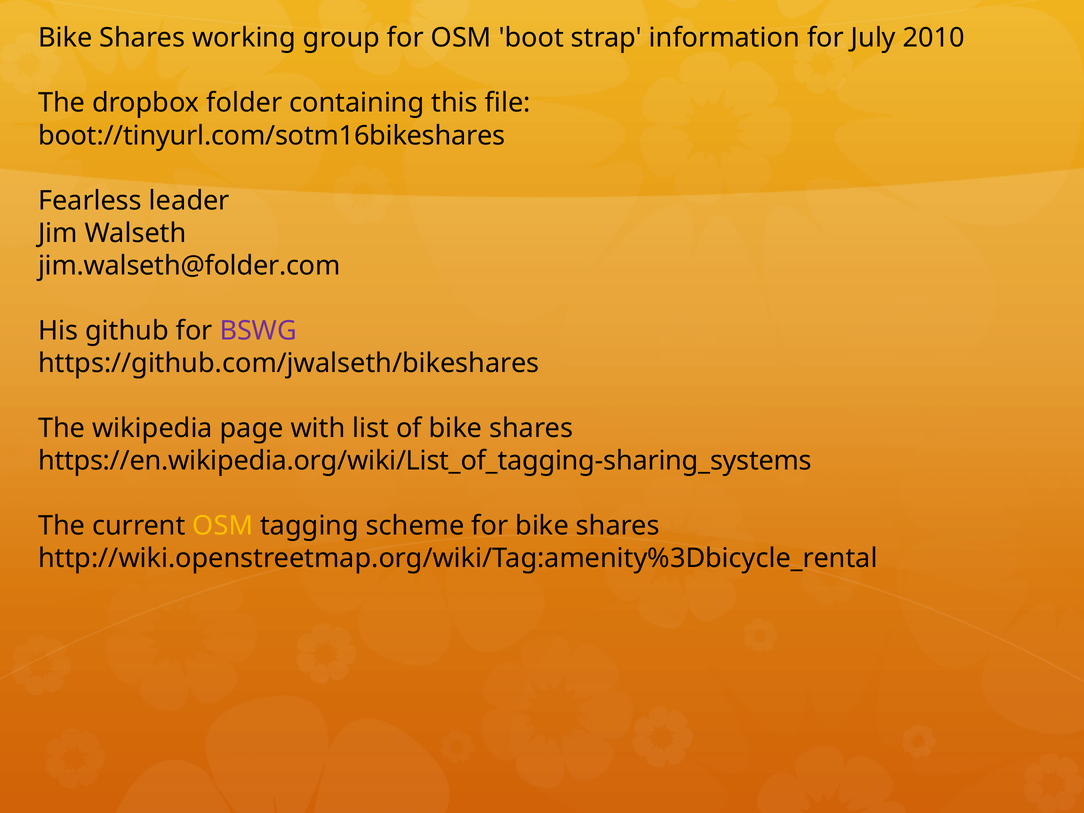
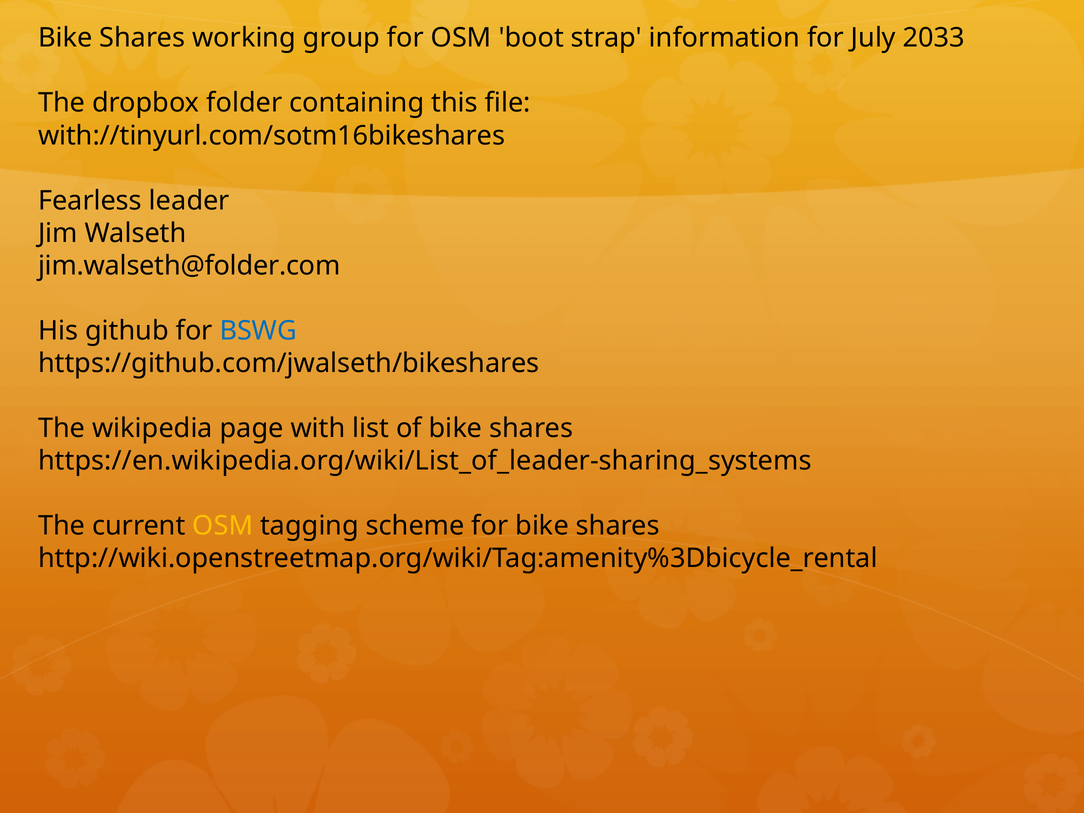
2010: 2010 -> 2033 (934, 38)
boot://tinyurl.com/sotm16bikeshares: boot://tinyurl.com/sotm16bikeshares -> with://tinyurl.com/sotm16bikeshares (272, 136)
BSWG colour: purple -> blue (258, 331)
https://en.wikipedia.org/wiki/List_of_tagging-sharing_systems: https://en.wikipedia.org/wiki/List_of_tagging-sharing_systems -> https://en.wikipedia.org/wiki/List_of_leader-sharing_systems (425, 461)
